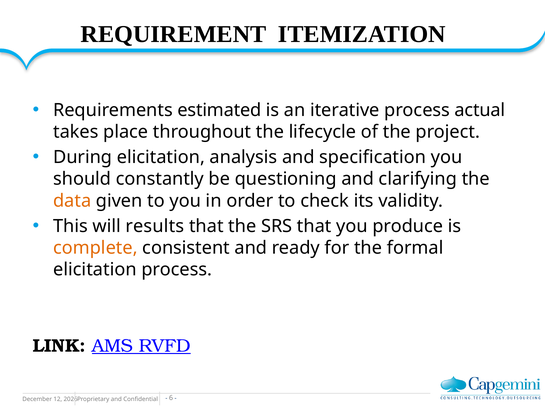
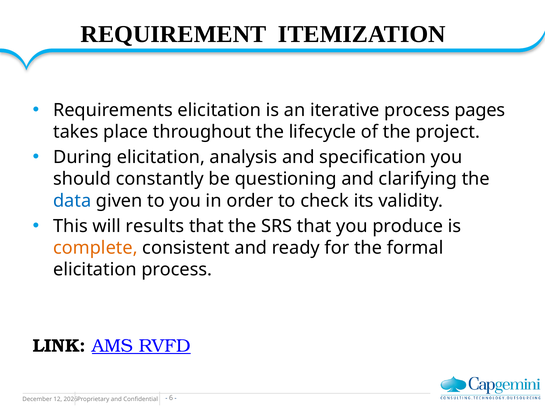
Requirements estimated: estimated -> elicitation (219, 110)
actual: actual -> pages (480, 110)
data colour: orange -> blue (72, 201)
